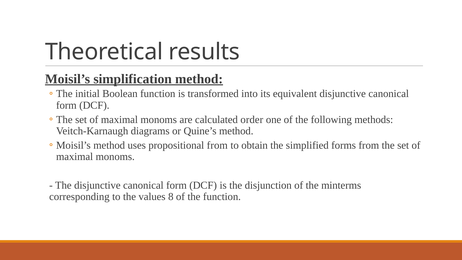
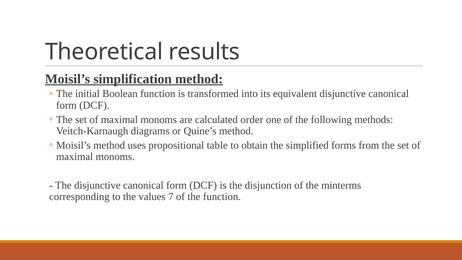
propositional from: from -> table (217, 145)
8: 8 -> 7 (171, 197)
